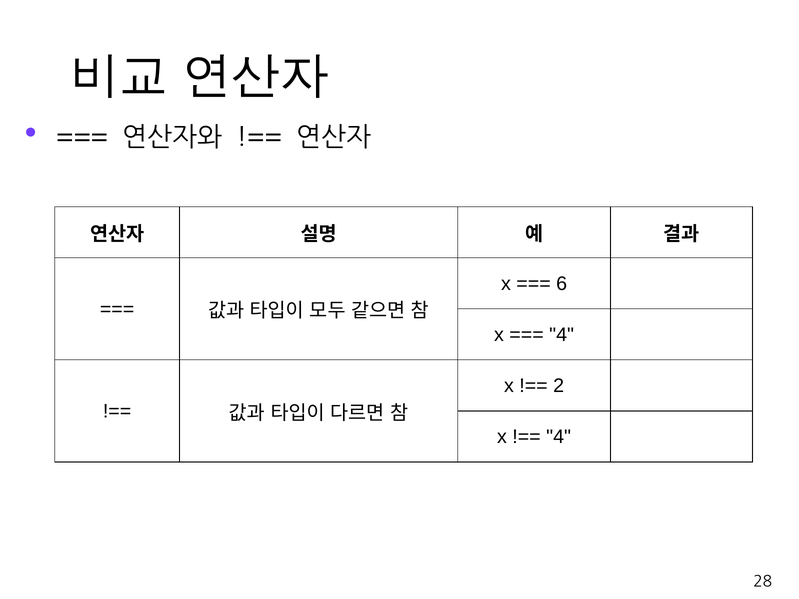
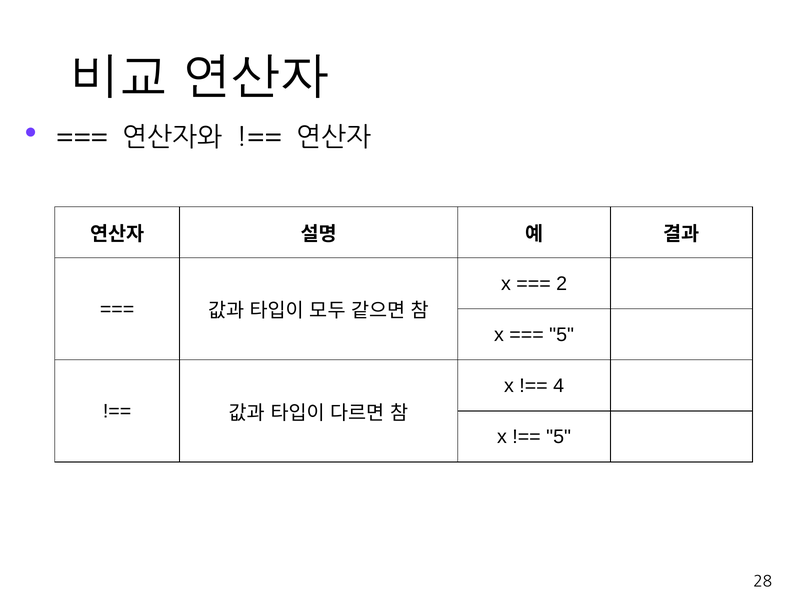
6: 6 -> 2 (562, 284)
4: 4 -> 5 (562, 335)
2: 2 -> 4 (559, 386)
4: 4 -> 5 (559, 437)
